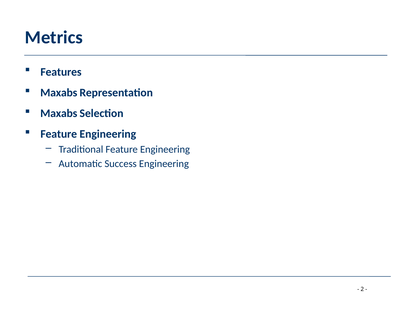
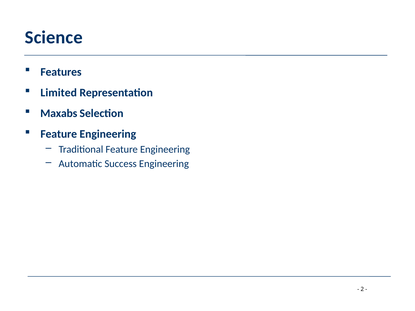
Metrics: Metrics -> Science (54, 38)
Maxabs: Maxabs -> Limited (59, 93)
